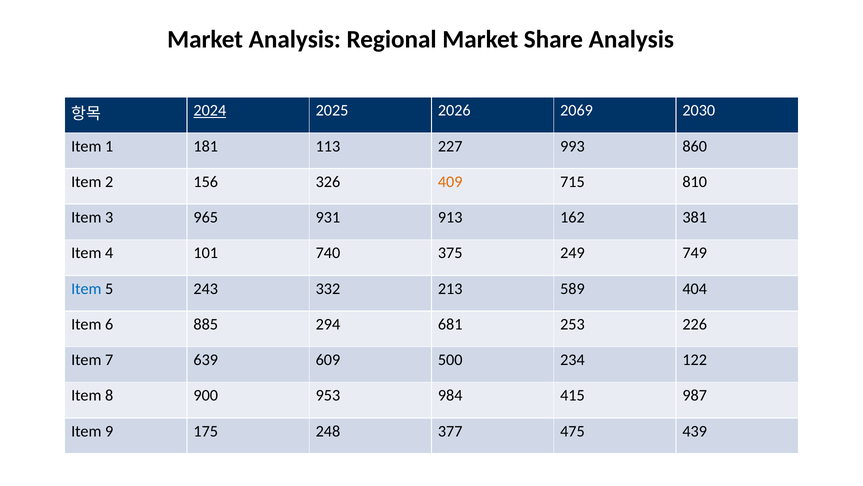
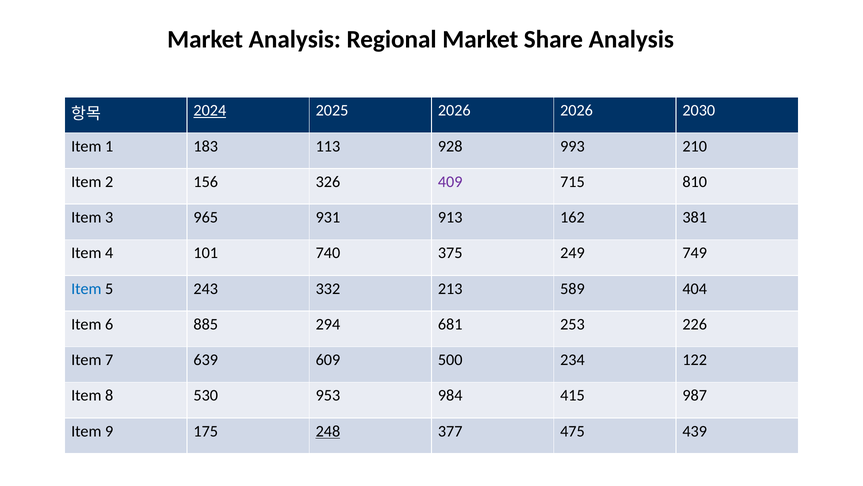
2026 2069: 2069 -> 2026 (577, 110)
181: 181 -> 183 (206, 146)
227: 227 -> 928 (450, 146)
860: 860 -> 210 (695, 146)
409 colour: orange -> purple (450, 182)
900: 900 -> 530 (206, 395)
248 underline: none -> present (328, 431)
